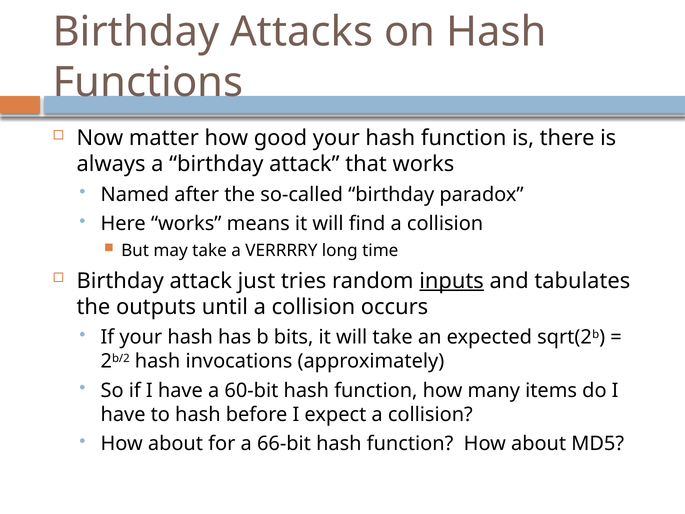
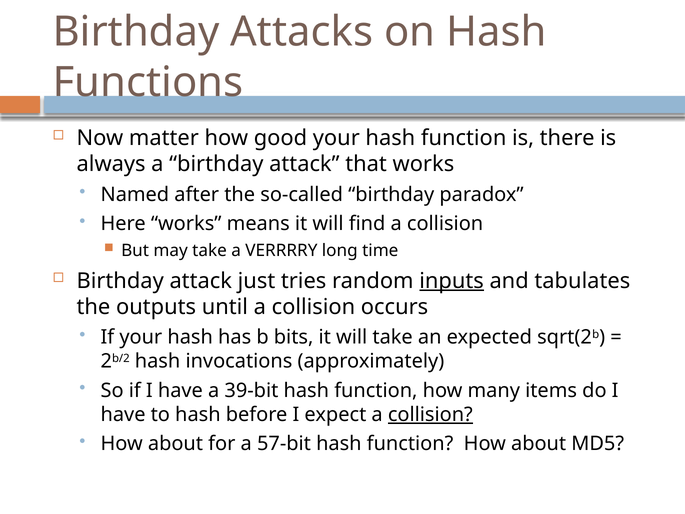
60-bit: 60-bit -> 39-bit (251, 390)
collision underline: none -> present (430, 414)
66-bit: 66-bit -> 57-bit (284, 444)
